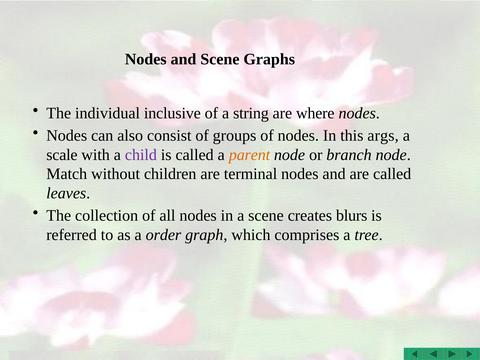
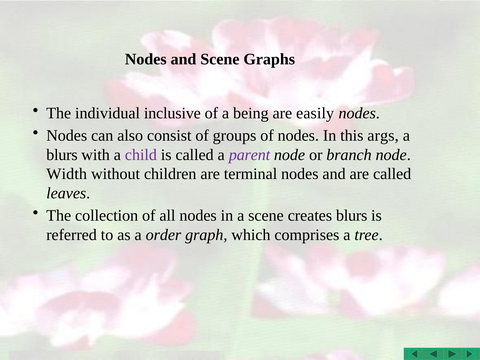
string: string -> being (251, 113)
where: where -> easily (315, 113)
scale: scale -> blurs (62, 155)
parent colour: orange -> purple (249, 155)
Match: Match -> Width (67, 174)
